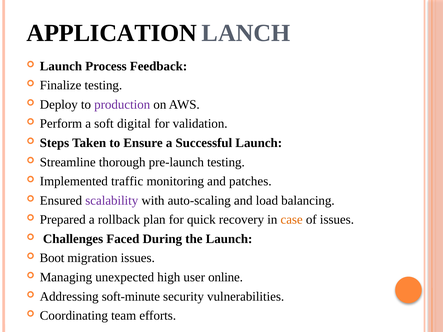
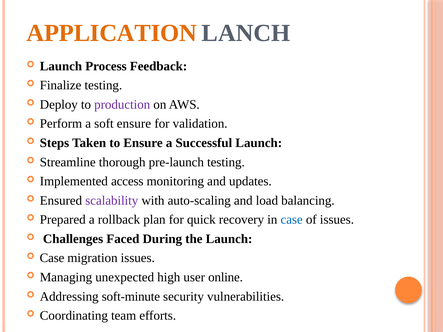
APPLICATION colour: black -> orange (112, 33)
soft digital: digital -> ensure (134, 124)
traffic: traffic -> access (127, 181)
patches: patches -> updates (250, 181)
case colour: orange -> blue (292, 220)
Boot: Boot -> Case (52, 258)
